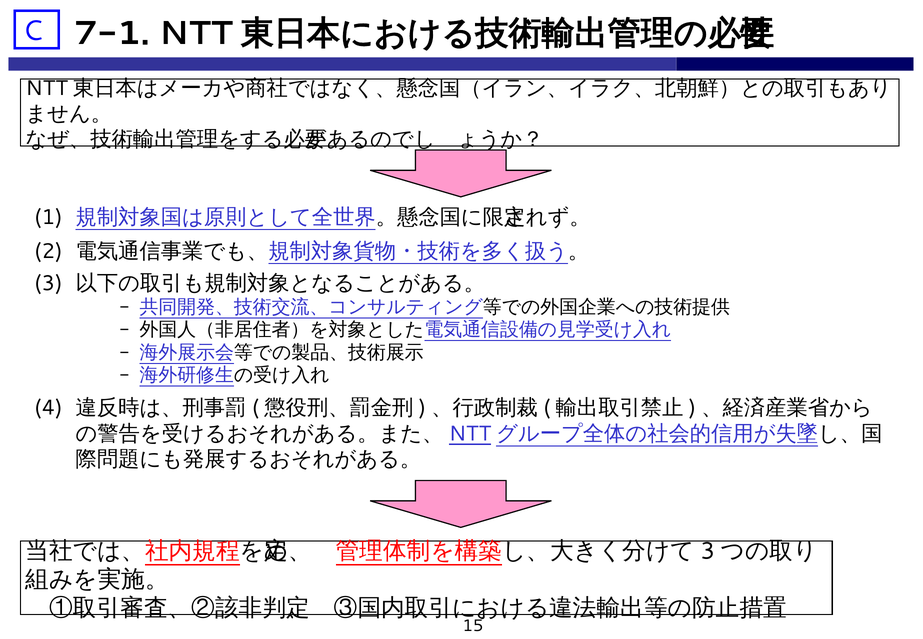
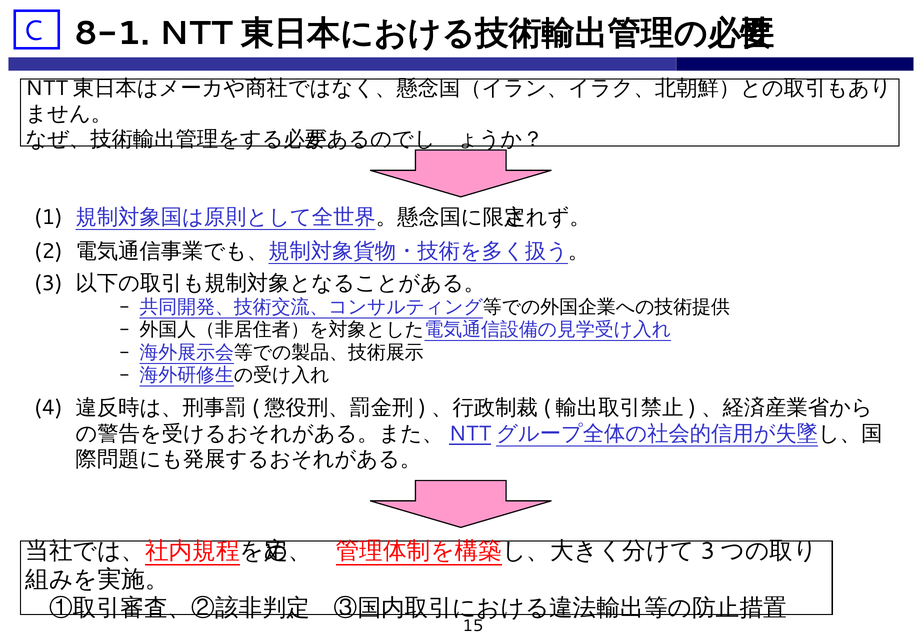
7-1: 7-1 -> 8-1 (112, 33)
